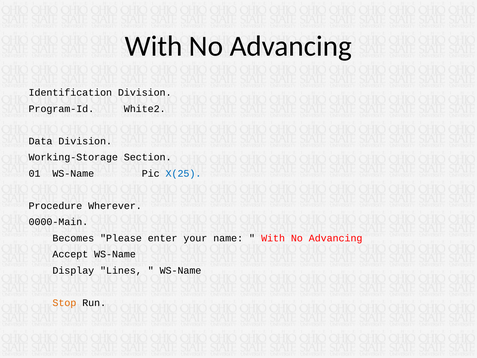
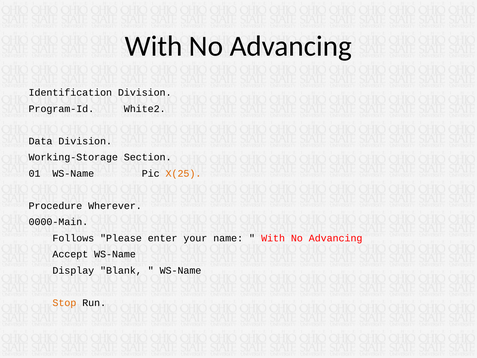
X(25 colour: blue -> orange (183, 173)
Becomes: Becomes -> Follows (73, 238)
Lines: Lines -> Blank (121, 270)
